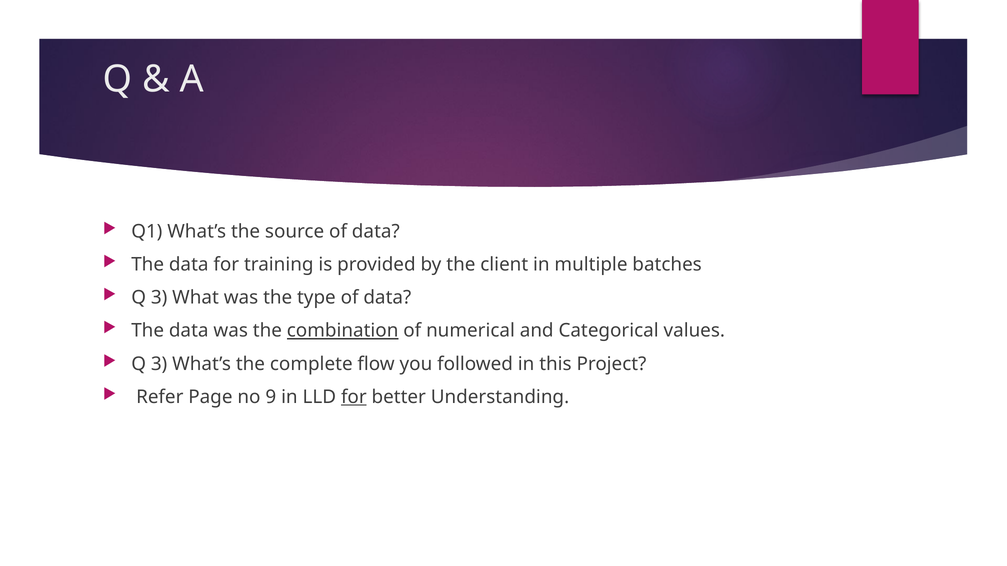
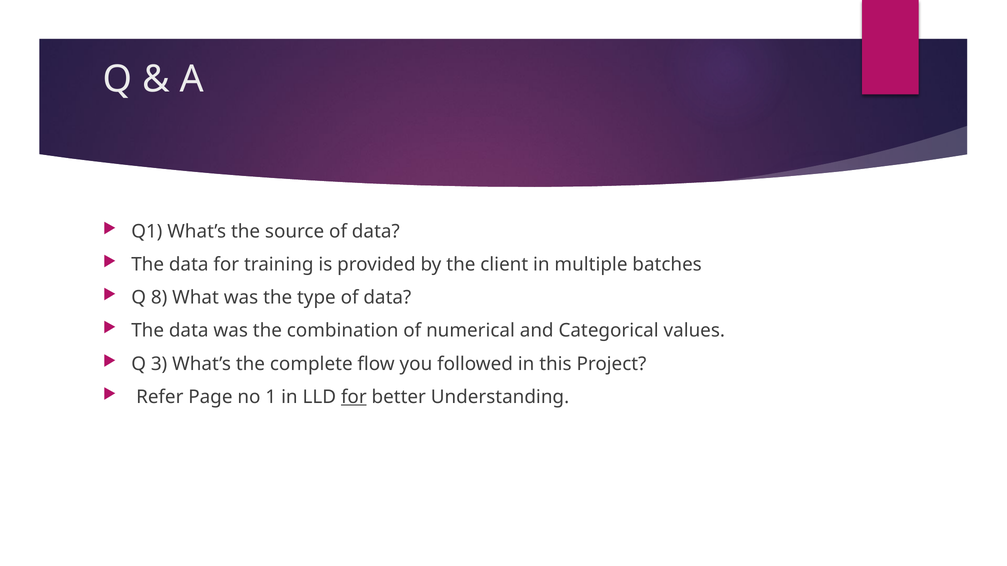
3: 3 -> 8 (159, 298)
combination underline: present -> none (343, 331)
9: 9 -> 1 (271, 397)
